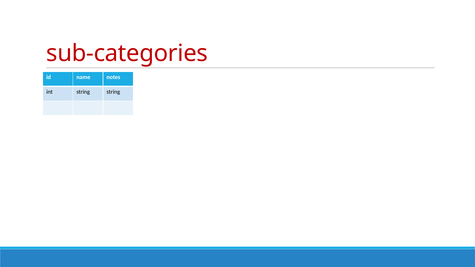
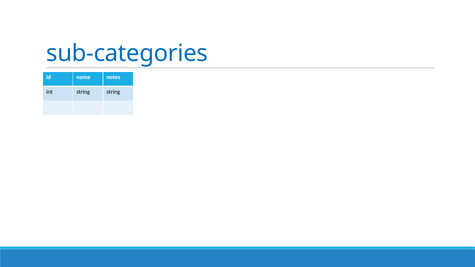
sub-categories colour: red -> blue (127, 53)
